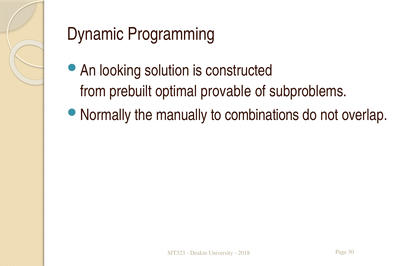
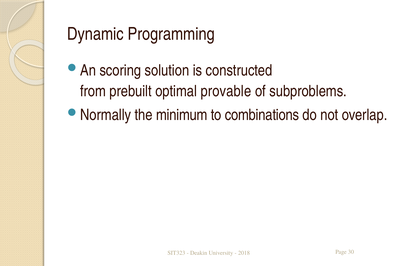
looking: looking -> scoring (120, 70)
manually: manually -> minimum (182, 115)
